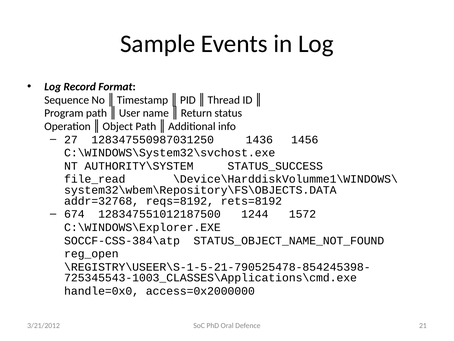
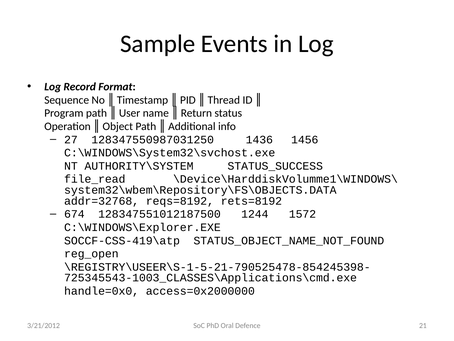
SOCCF-CSS-384\atp: SOCCF-CSS-384\atp -> SOCCF-CSS-419\atp (122, 240)
